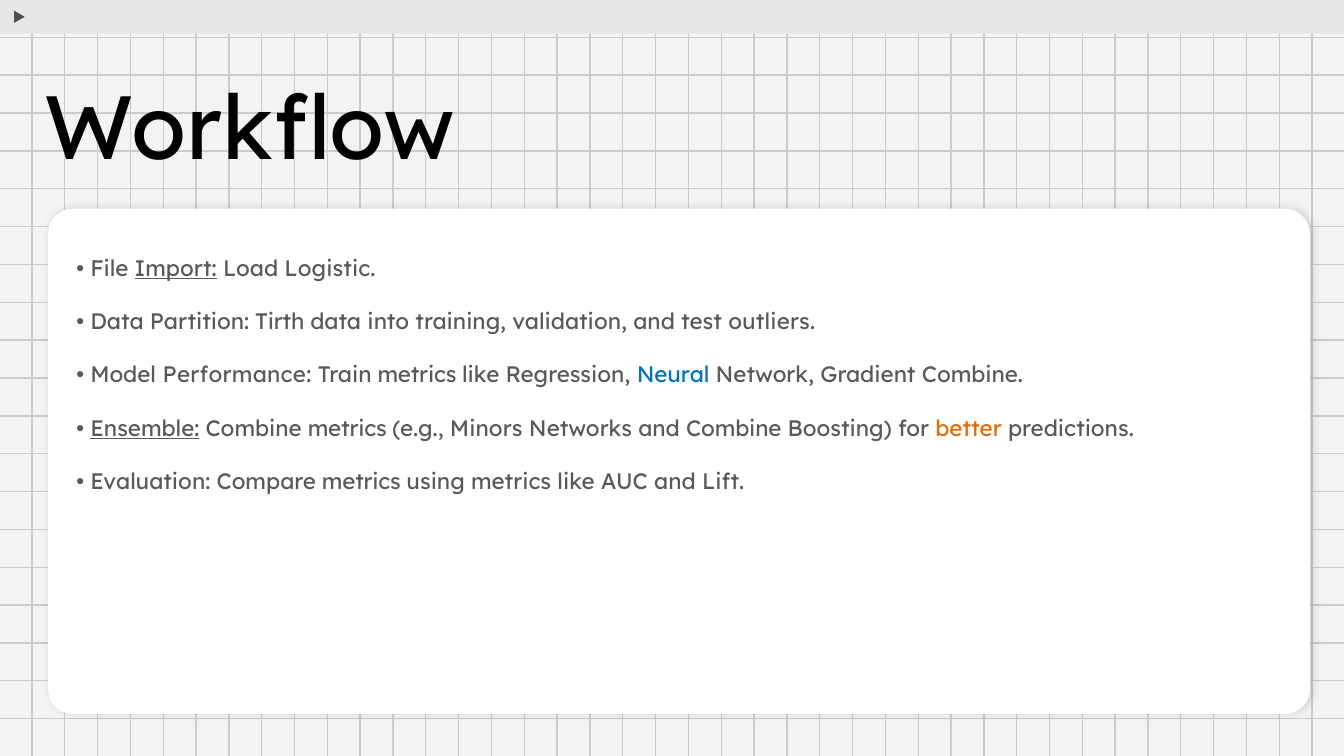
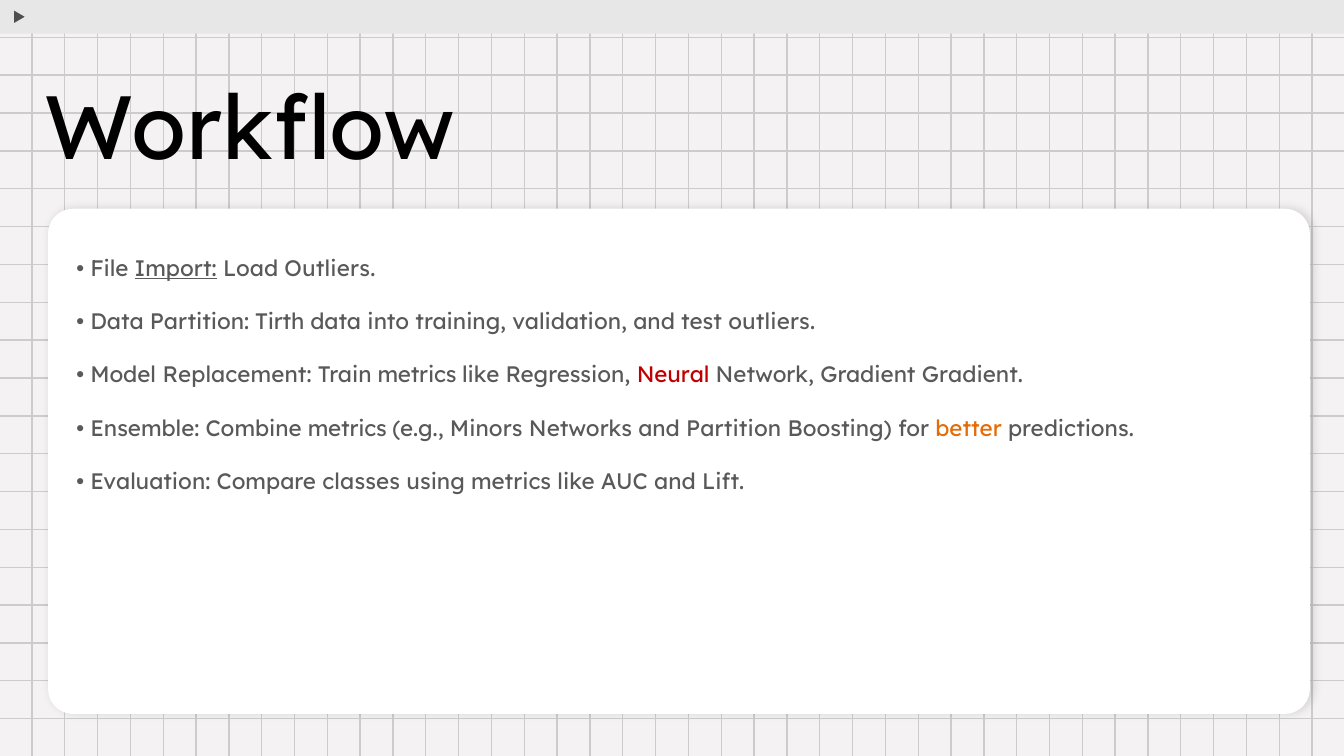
Load Logistic: Logistic -> Outliers (330, 269)
Performance: Performance -> Replacement (237, 376)
Neural colour: blue -> red (673, 376)
Gradient Combine: Combine -> Gradient (972, 376)
Ensemble underline: present -> none (145, 429)
and Combine: Combine -> Partition (734, 429)
Compare metrics: metrics -> classes (361, 482)
